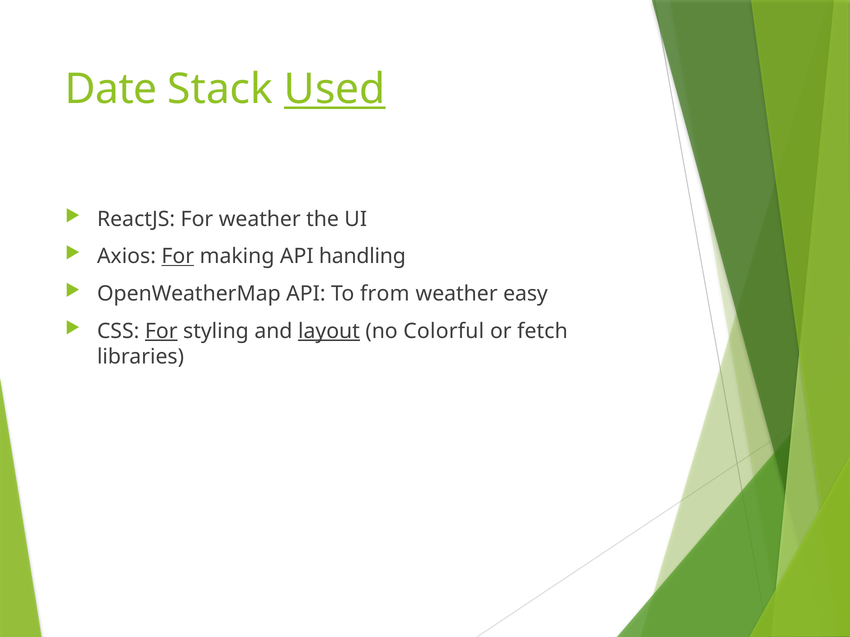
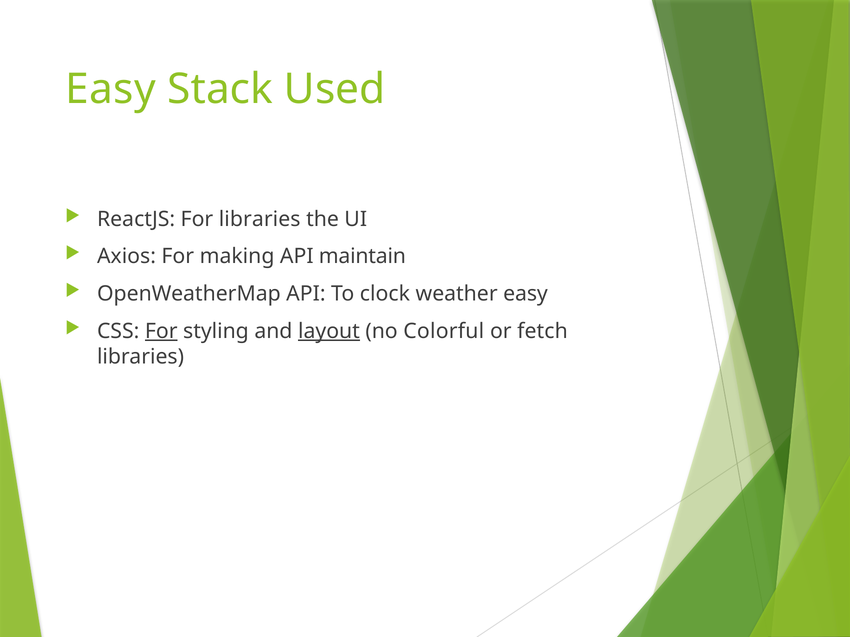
Date: Date -> Easy (111, 89)
Used underline: present -> none (335, 89)
For weather: weather -> libraries (260, 219)
For underline: present -> none (178, 257)
handling: handling -> maintain (362, 257)
from: from -> clock (385, 294)
